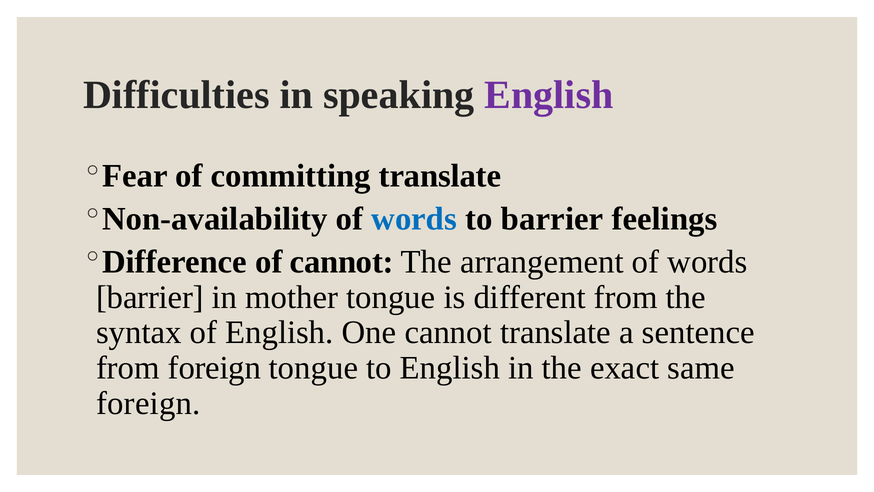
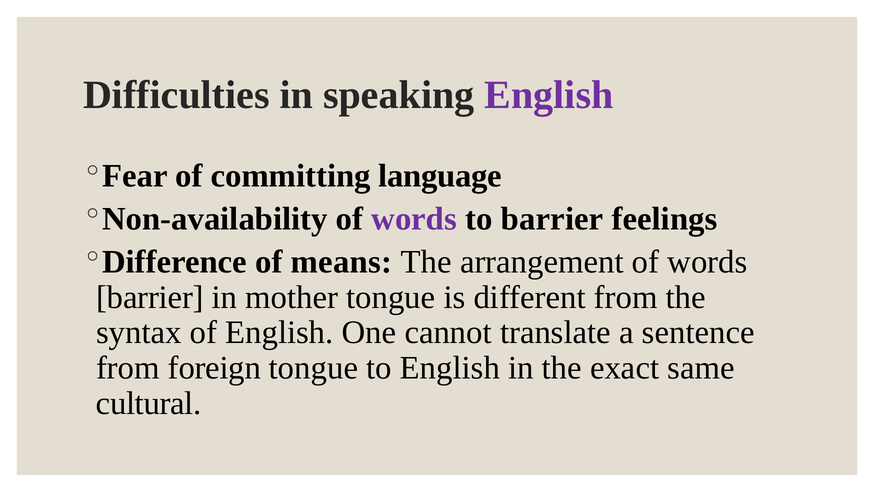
committing translate: translate -> language (440, 176)
words colour: blue -> purple (414, 219)
of cannot: cannot -> means (341, 262)
foreign: foreign -> cultural (149, 403)
